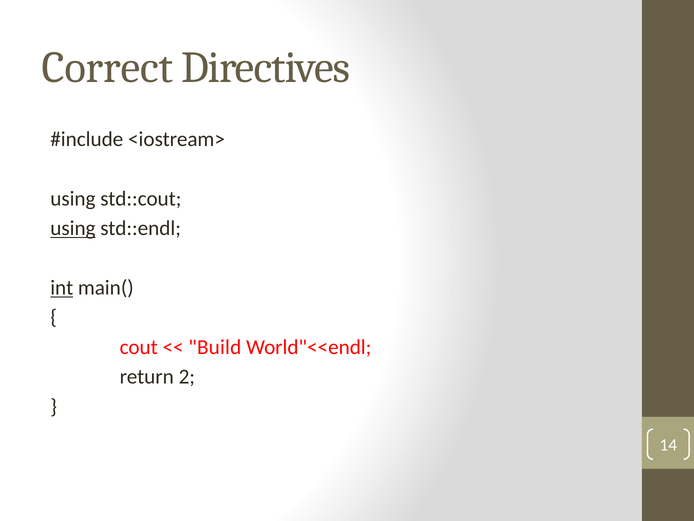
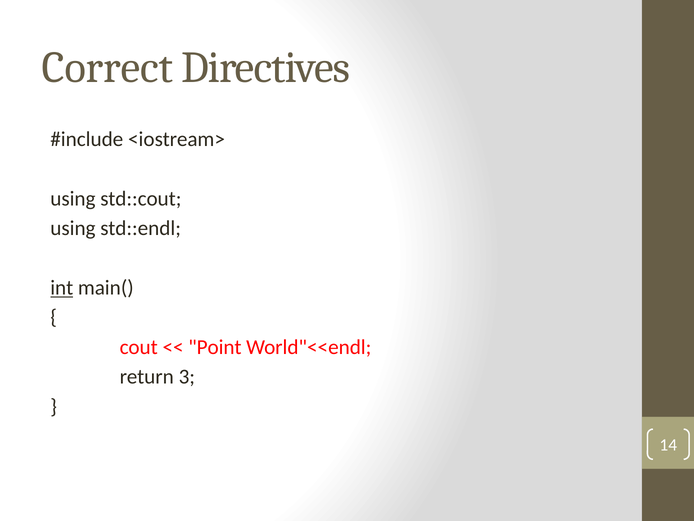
using underline: present -> none (73, 228)
Build: Build -> Point (215, 347)
2: 2 -> 3 (187, 377)
